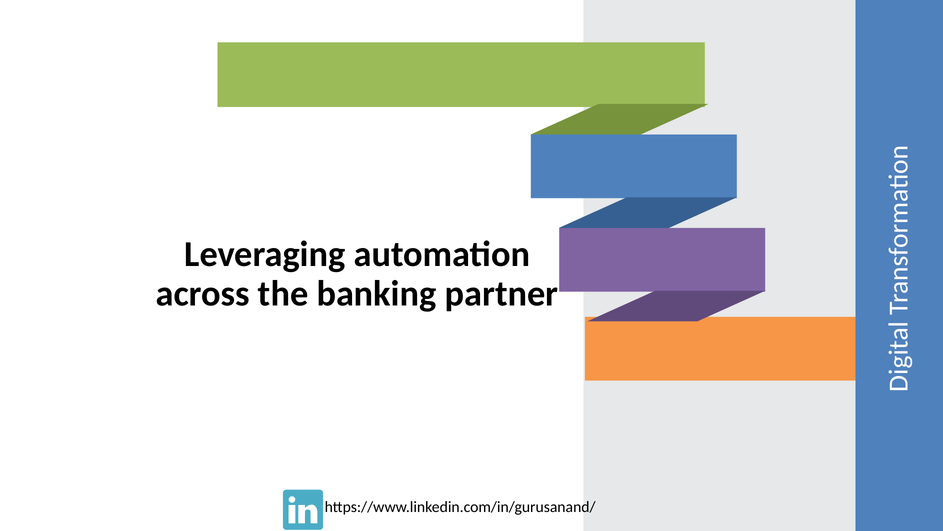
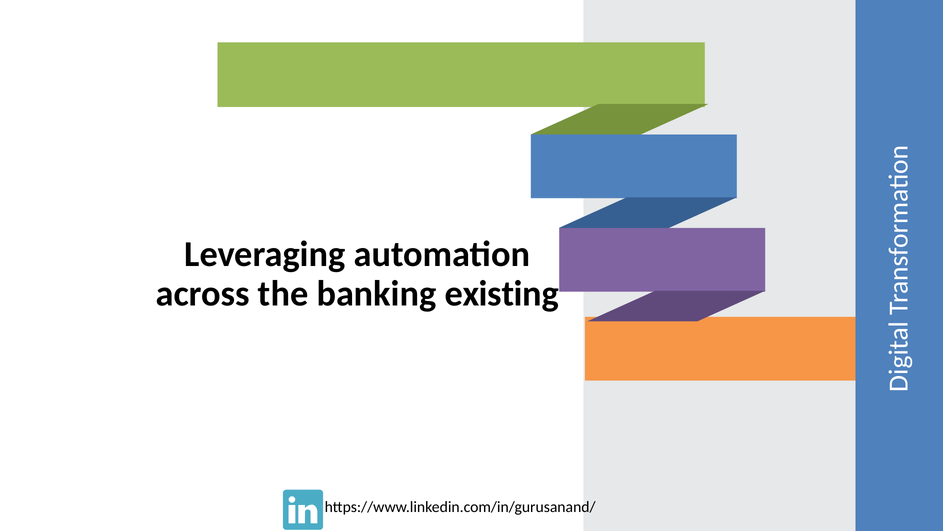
partner: partner -> existing (502, 293)
